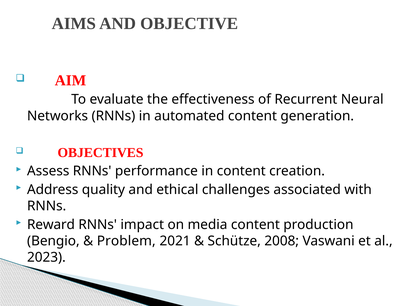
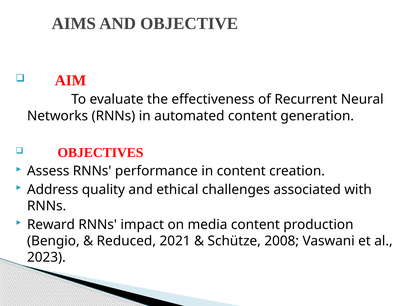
Problem: Problem -> Reduced (126, 240)
